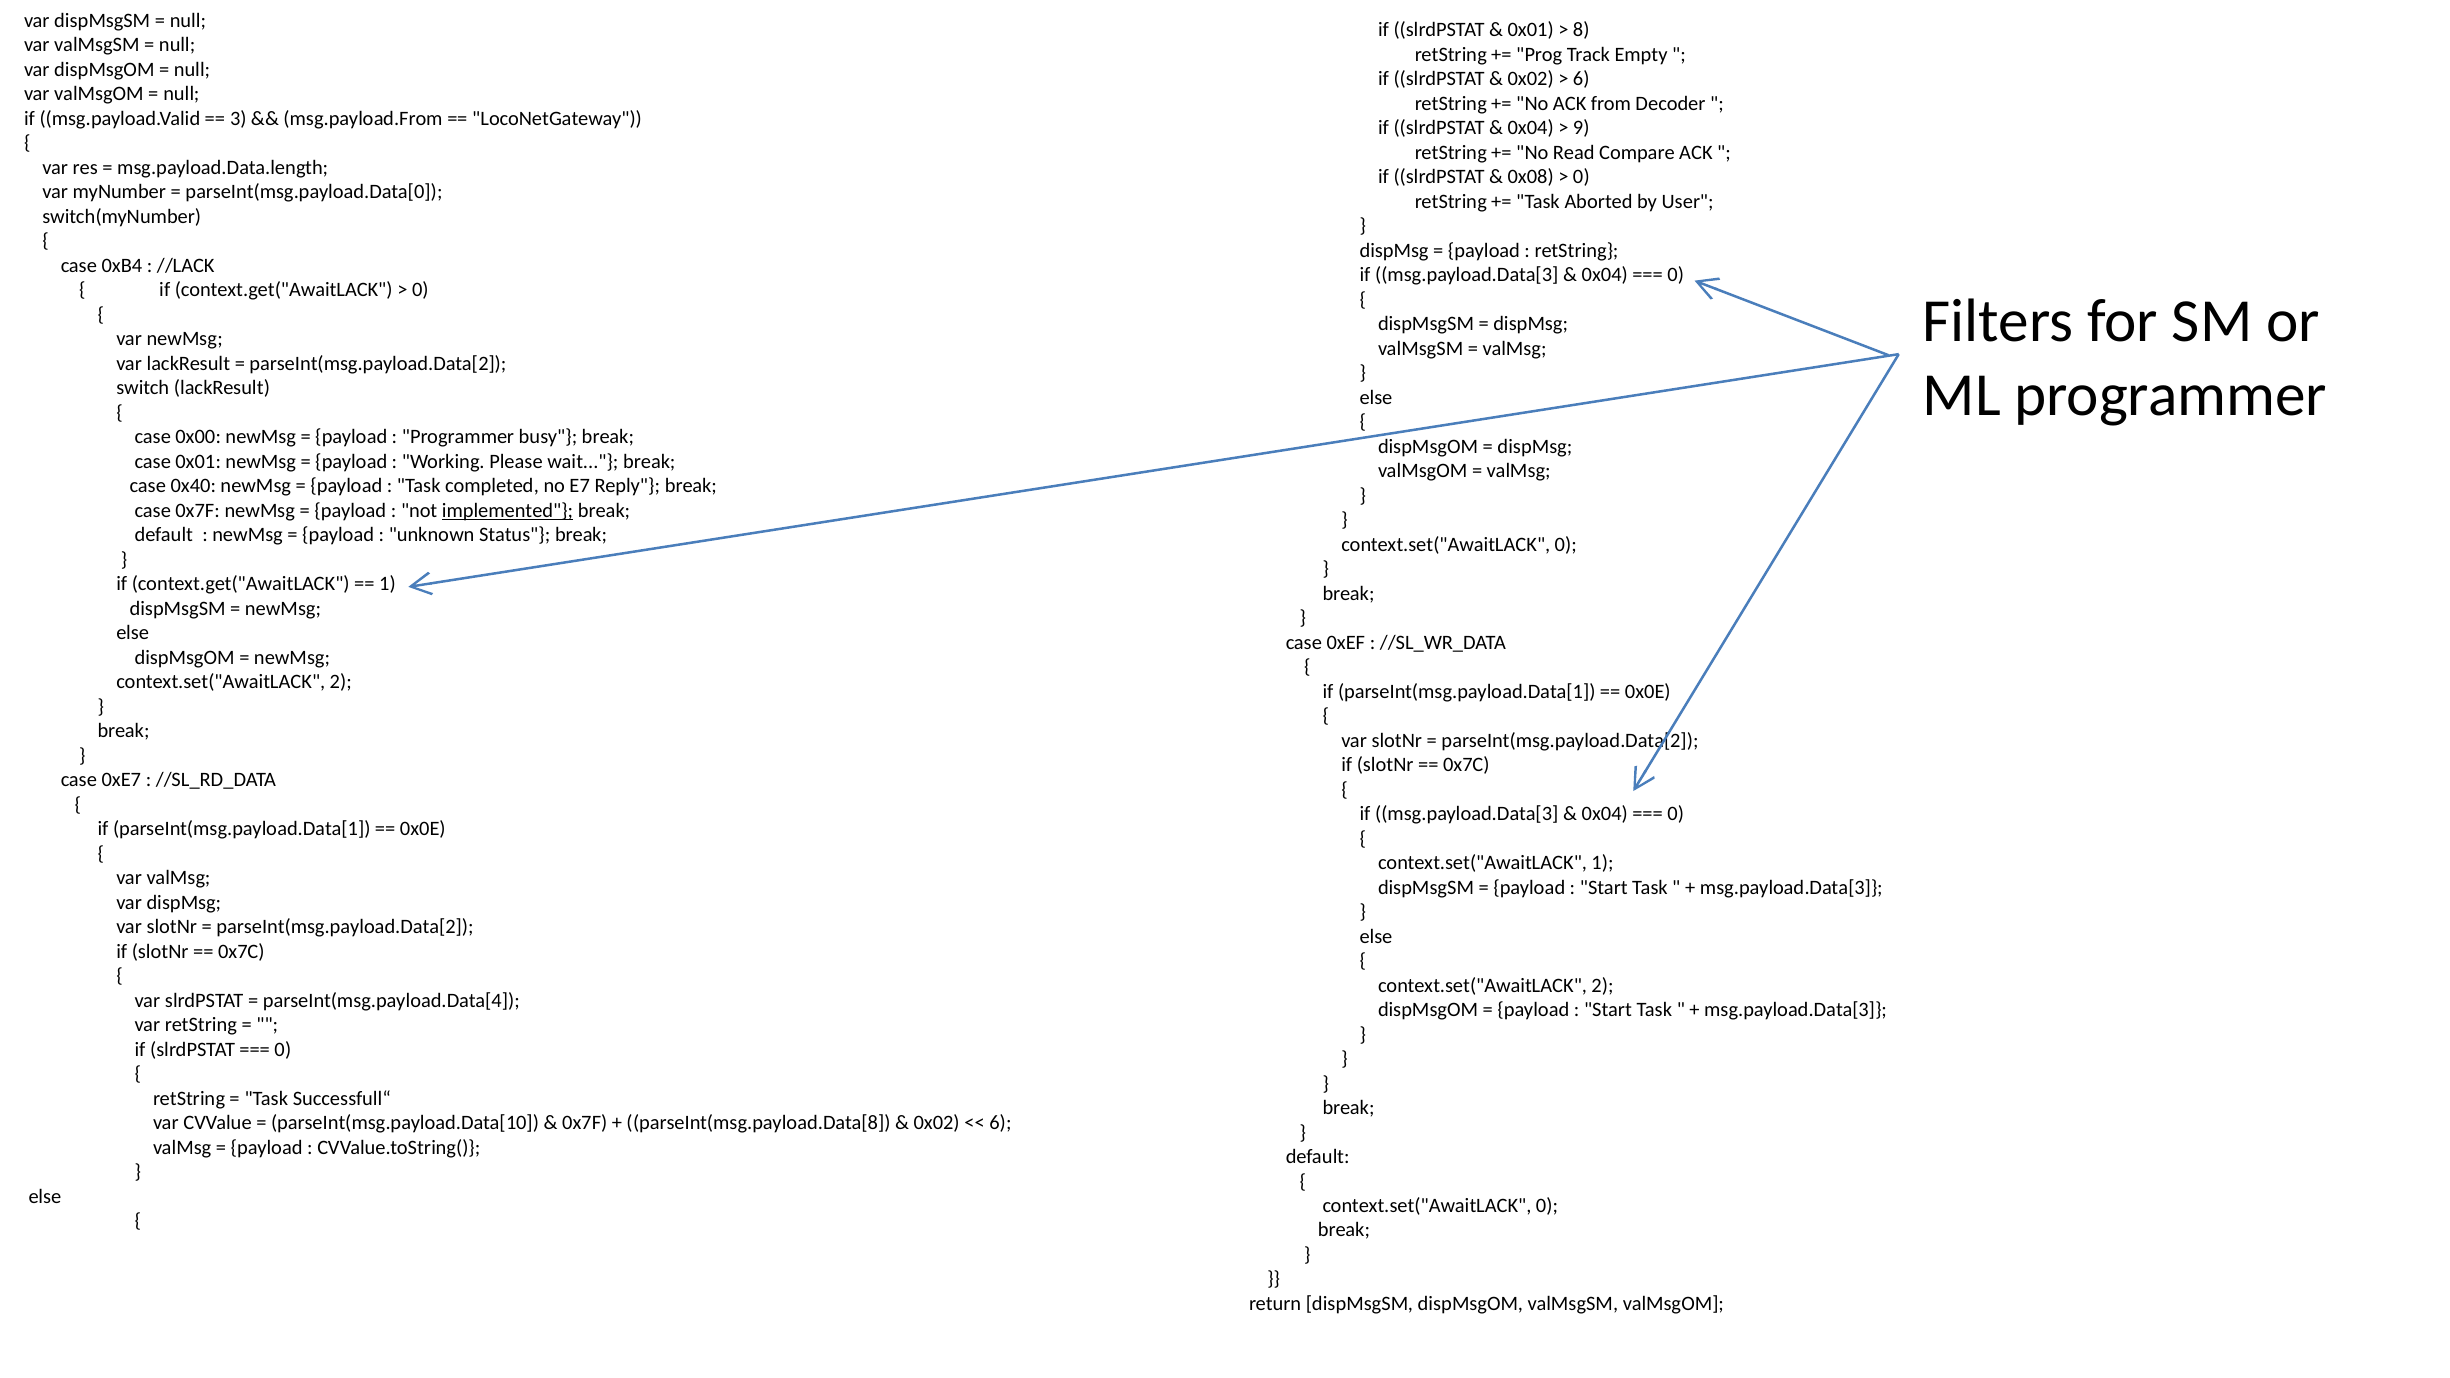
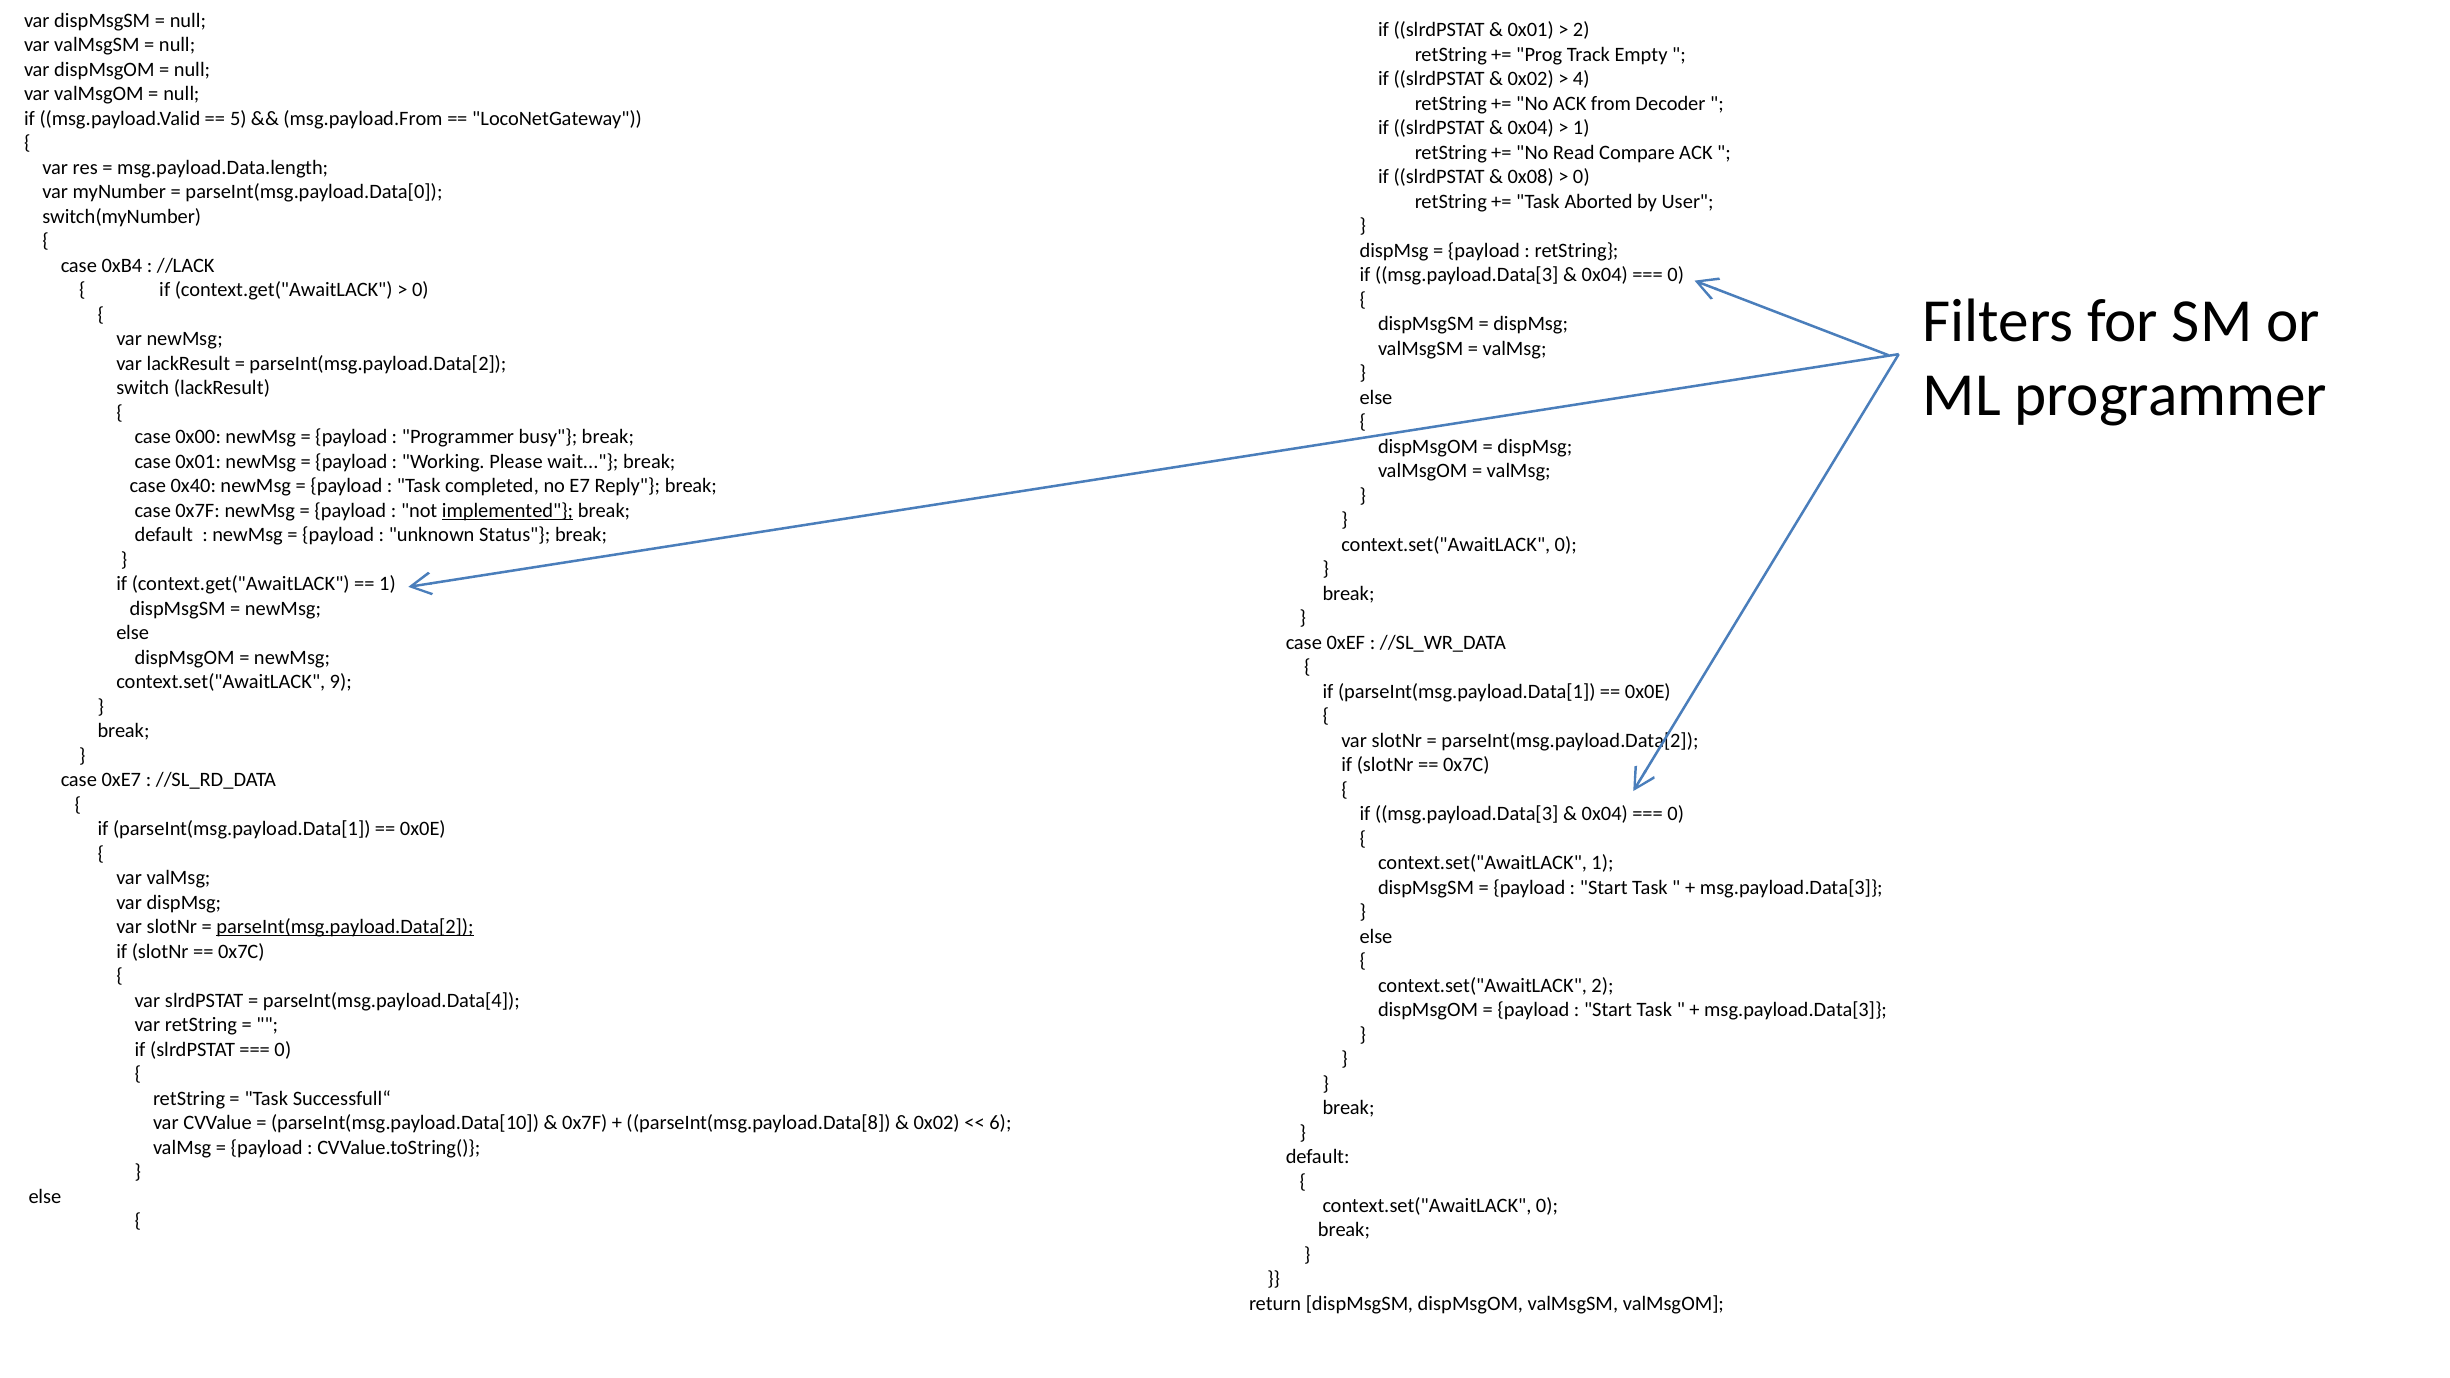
8: 8 -> 2 (1581, 30)
6: 6 -> 4 (1581, 79)
3: 3 -> 5 (238, 119)
9: 9 -> 1 (1581, 128)
2: 2 -> 9 (341, 682)
parseInt(msg.payload.Data[2 underline: none -> present (345, 927)
